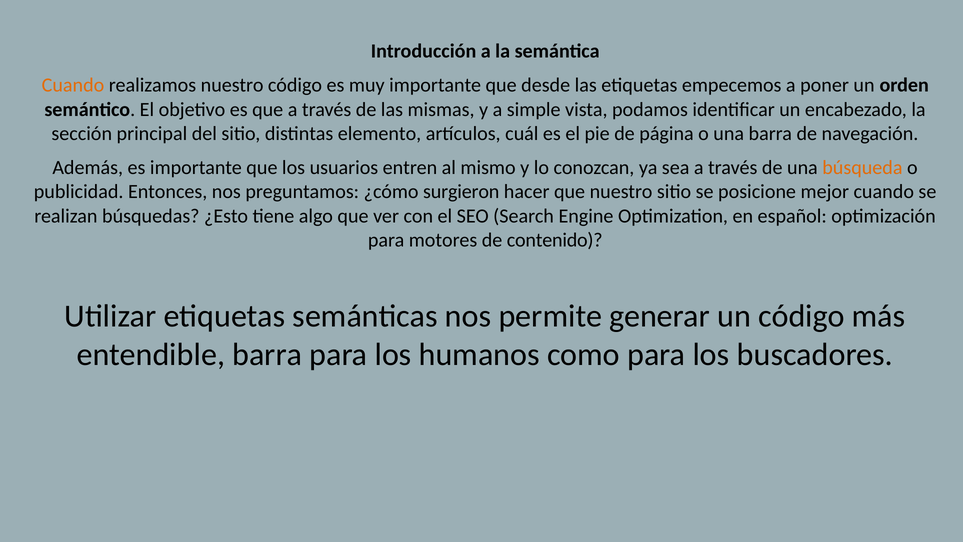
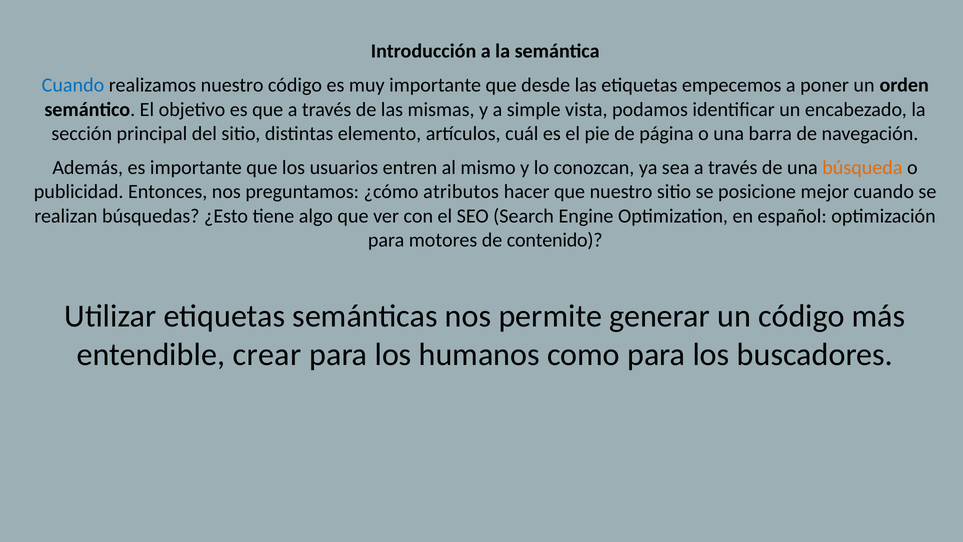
Cuando colour: orange -> blue (73, 85)
surgieron: surgieron -> atributos (461, 192)
entendible barra: barra -> crear (267, 355)
